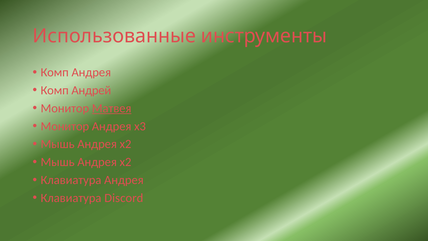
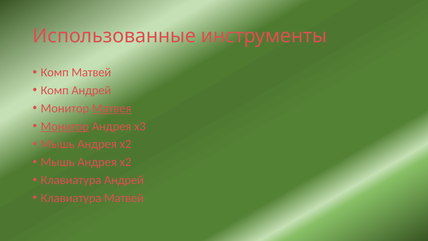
Комп Андрея: Андрея -> Матвей (91, 72)
Монитор underline: none -> present (65, 126)
Клавиатура Андрея: Андрея -> Андрей (124, 180)
Клавиатура Discord: Discord -> Матвей (124, 198)
